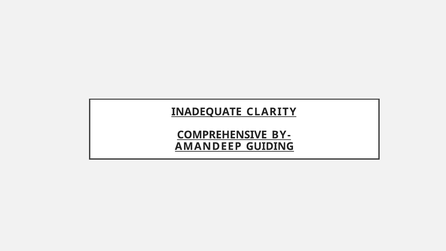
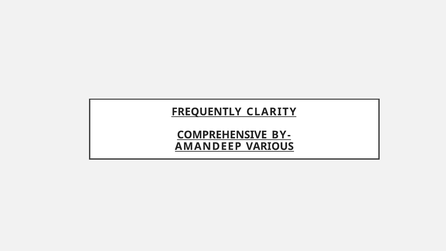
INADEQUATE: INADEQUATE -> FREQUENTLY (207, 112)
GUIDING: GUIDING -> VARIOUS (270, 146)
